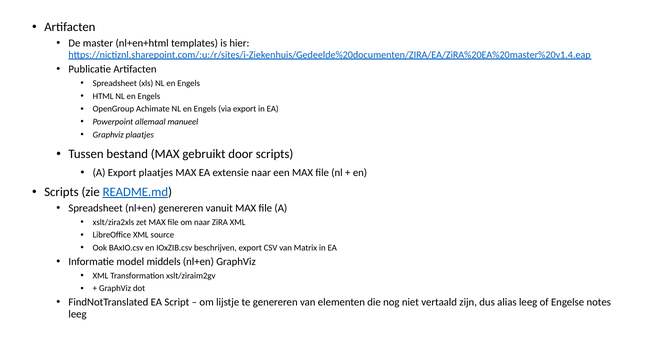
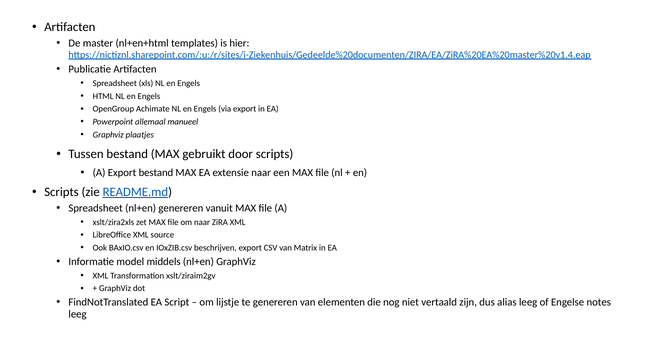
Export plaatjes: plaatjes -> bestand (156, 172)
